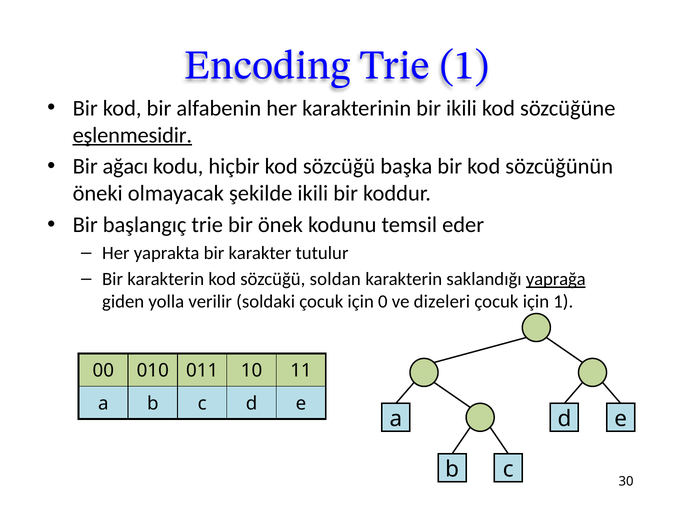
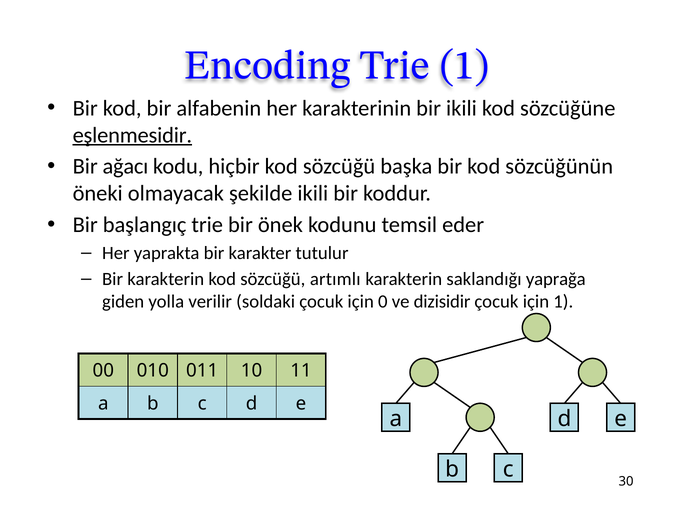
soldan: soldan -> artımlı (335, 280)
yaprağa underline: present -> none (556, 280)
dizeleri: dizeleri -> dizisidir (442, 302)
